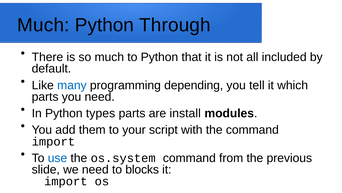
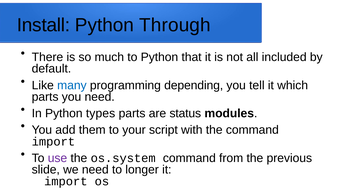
Much: Much -> Install (44, 25)
install: install -> status (185, 113)
use colour: blue -> purple (57, 158)
blocks: blocks -> longer (142, 169)
